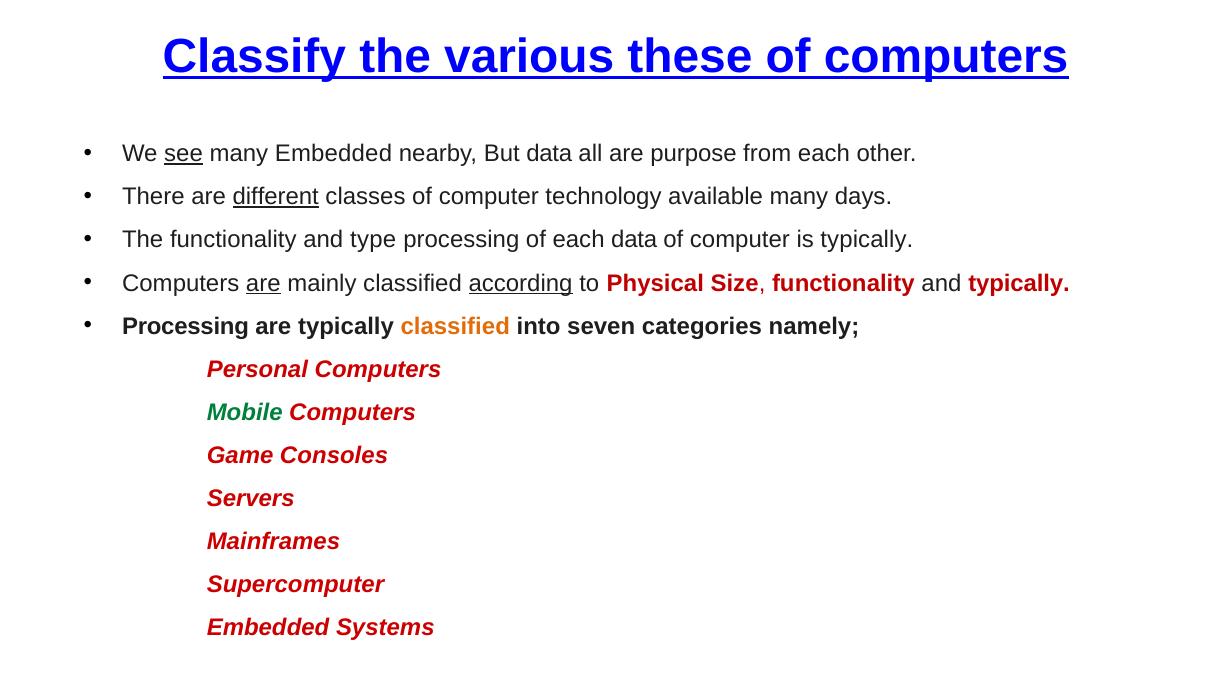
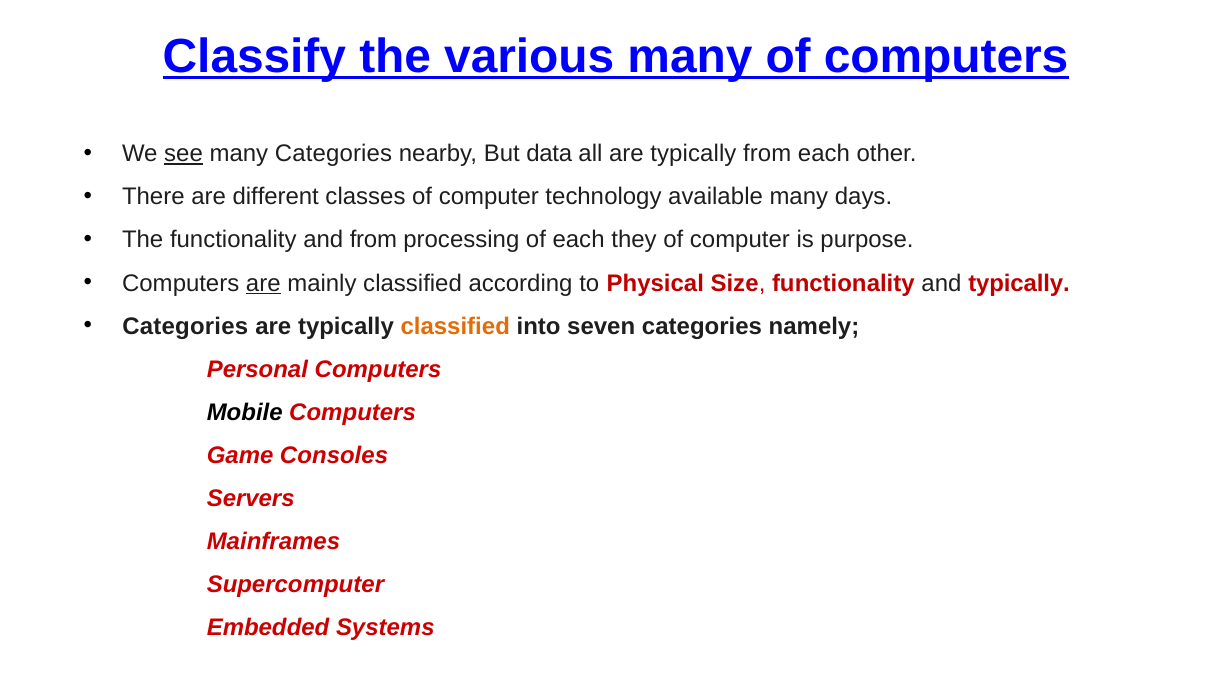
various these: these -> many (690, 57)
many Embedded: Embedded -> Categories (333, 154)
all are purpose: purpose -> typically (693, 154)
different underline: present -> none (276, 197)
and type: type -> from (373, 240)
each data: data -> they (634, 240)
is typically: typically -> purpose (867, 240)
according underline: present -> none (521, 283)
Processing: Processing -> Categories (185, 326)
Mobile colour: green -> black (245, 412)
